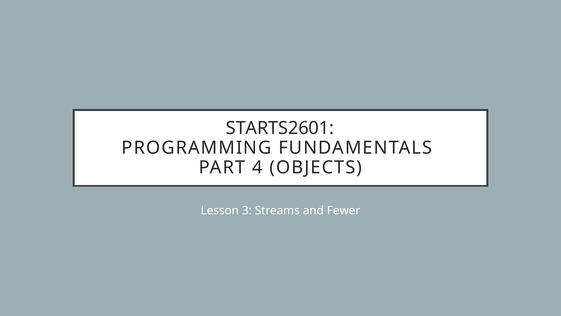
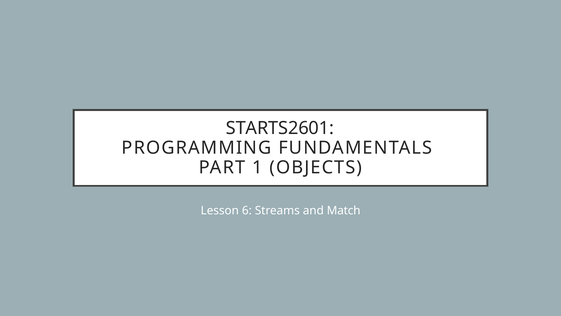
4: 4 -> 1 (257, 167)
3: 3 -> 6 (247, 210)
Fewer: Fewer -> Match (344, 210)
